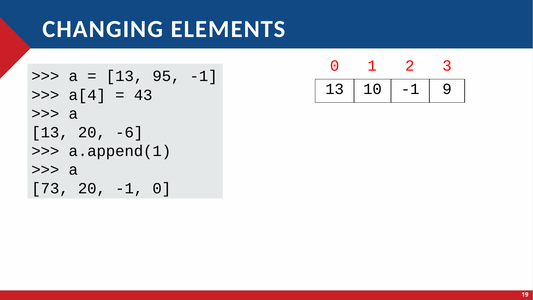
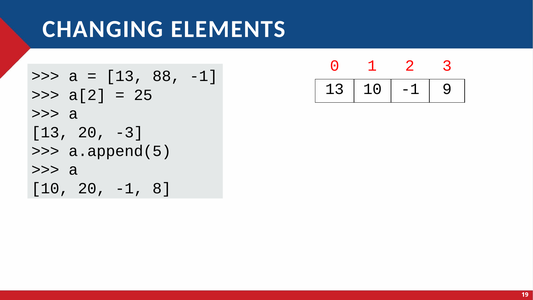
95: 95 -> 88 (166, 76)
a[4: a[4 -> a[2 (87, 95)
43: 43 -> 25 (143, 95)
-6: -6 -> -3 (129, 132)
a.append(1: a.append(1 -> a.append(5 (120, 151)
73: 73 -> 10 (50, 188)
-1 0: 0 -> 8 (162, 188)
